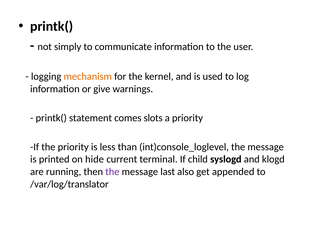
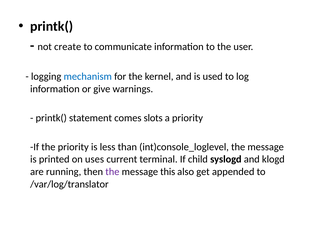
simply: simply -> create (68, 47)
mechanism colour: orange -> blue (88, 76)
hide: hide -> uses (95, 159)
last: last -> this (168, 171)
